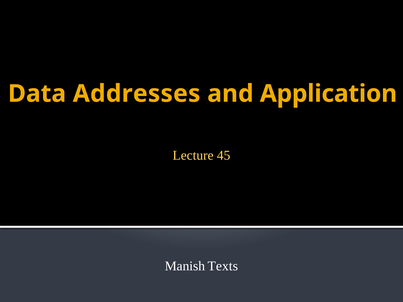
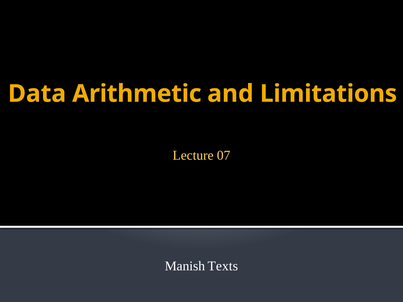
Addresses: Addresses -> Arithmetic (137, 94)
Application: Application -> Limitations (328, 94)
45: 45 -> 07 (224, 155)
